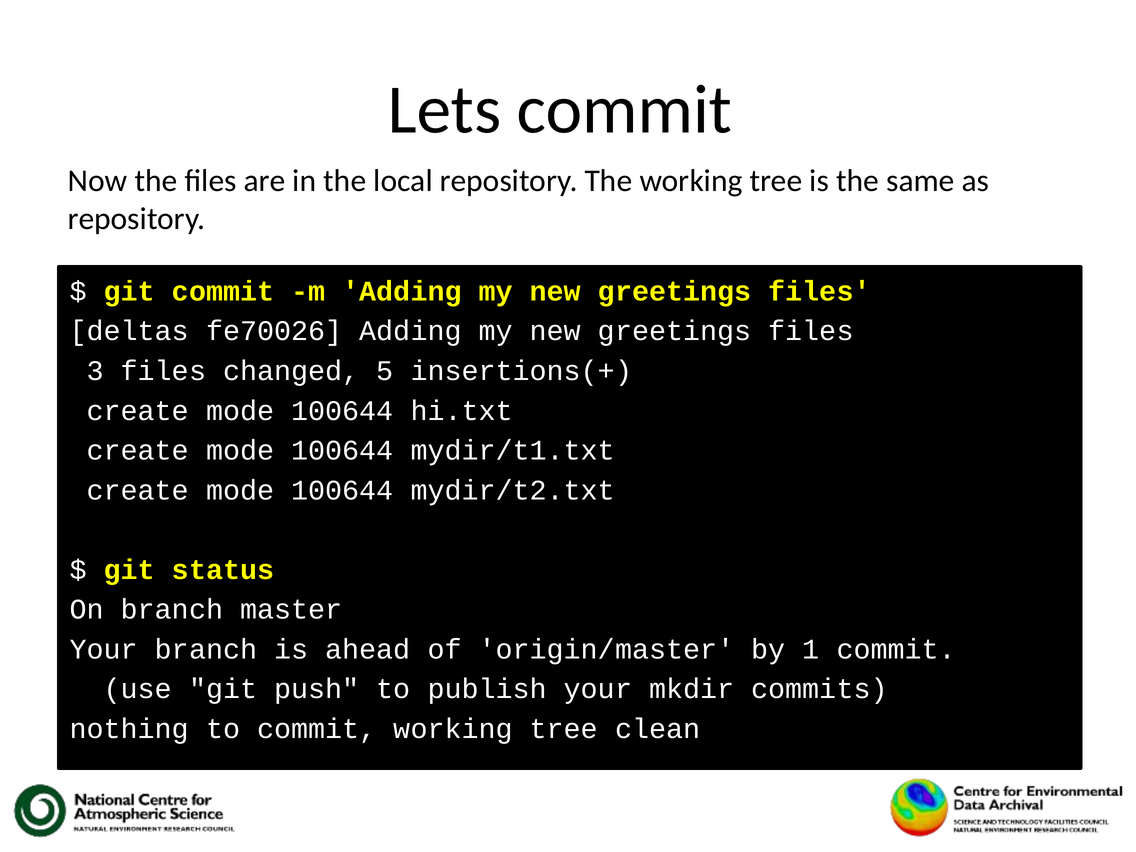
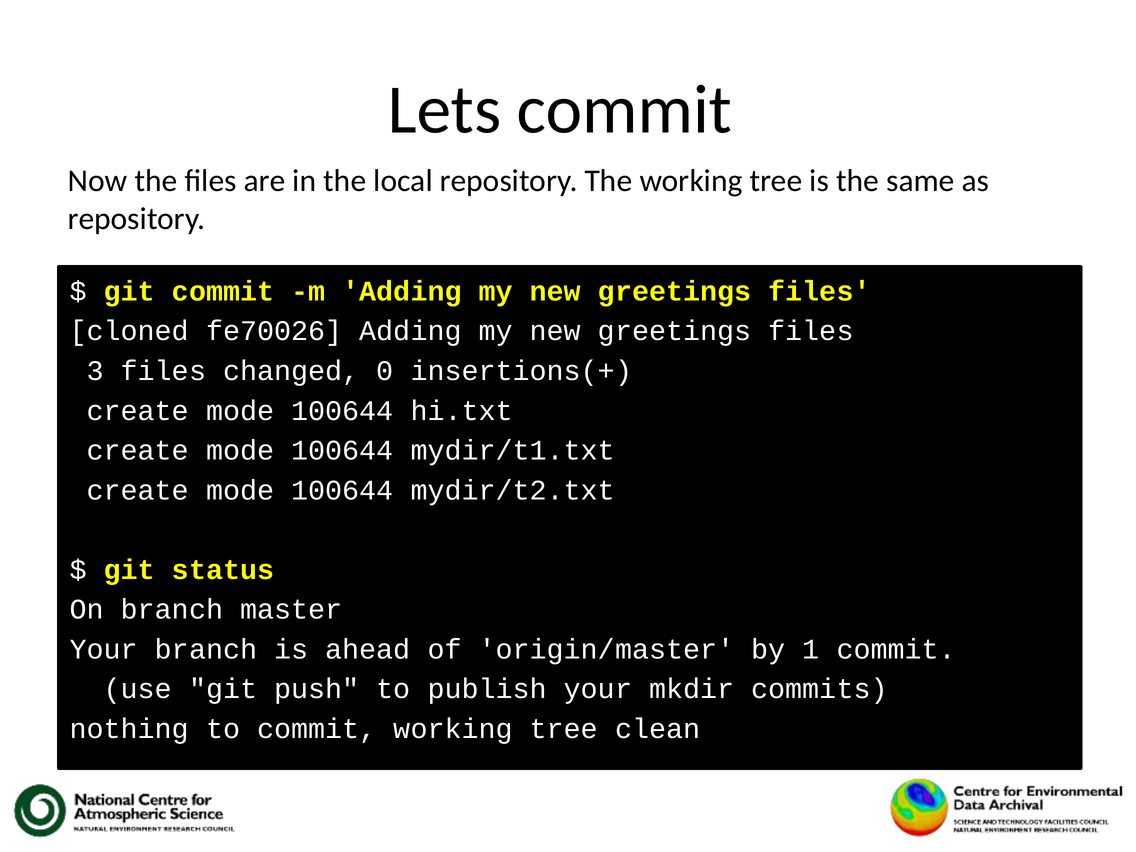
deltas: deltas -> cloned (129, 331)
5: 5 -> 0 (385, 371)
